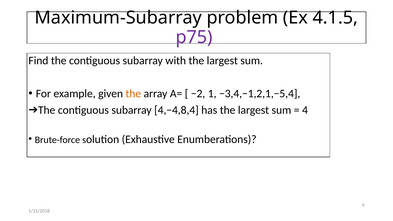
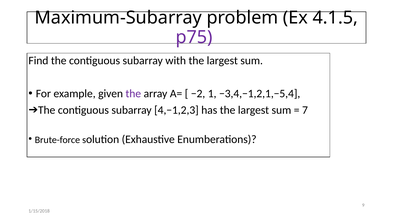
the colour: orange -> purple (133, 94)
4,−4,8,4: 4,−4,8,4 -> 4,−1,2,3 (176, 110)
4: 4 -> 7 (305, 110)
